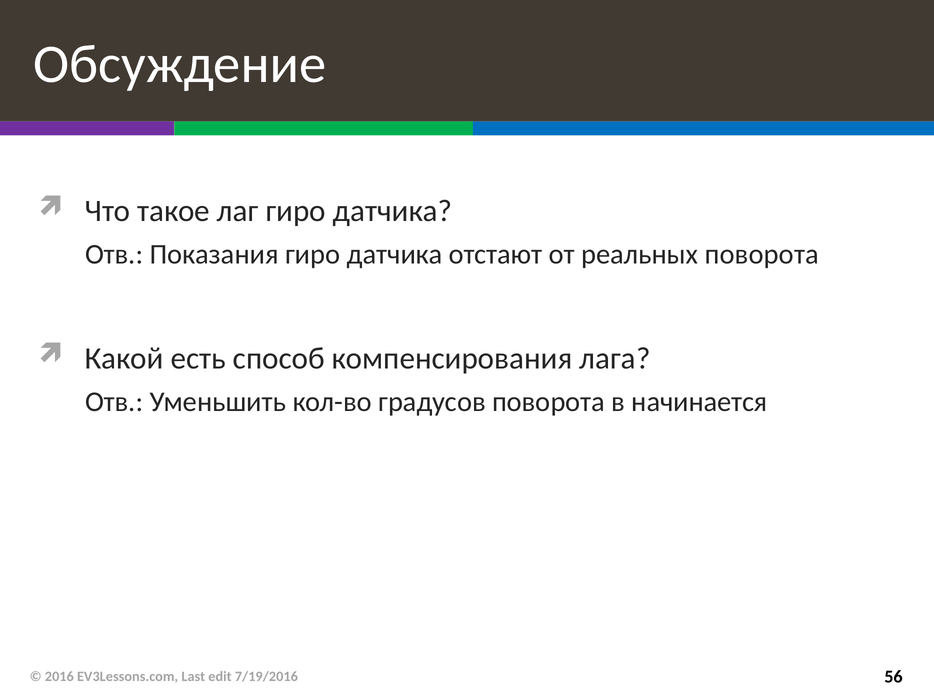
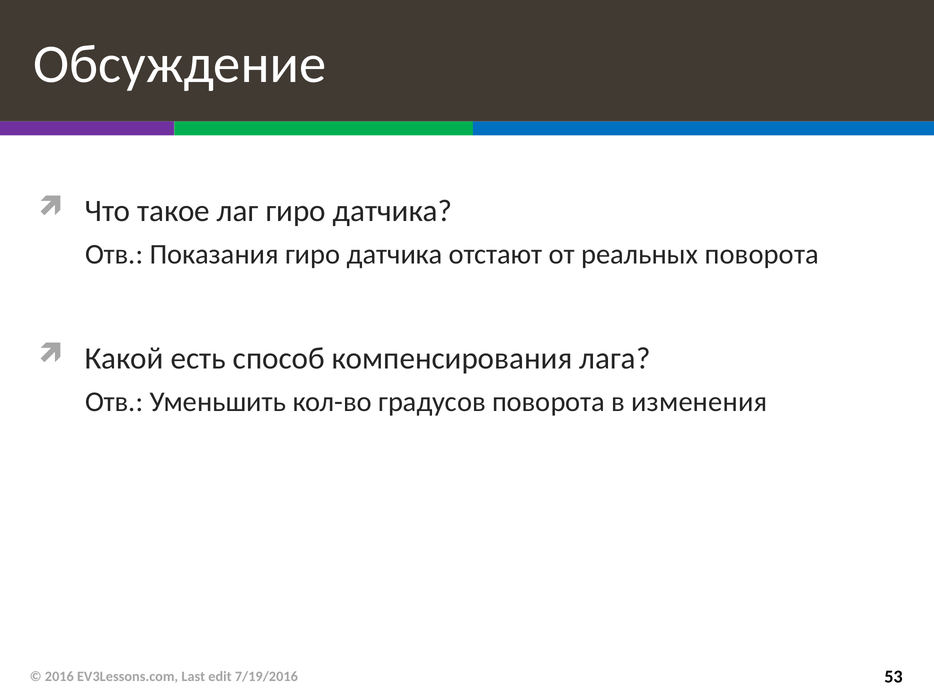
начинается: начинается -> изменения (699, 402)
56: 56 -> 53 (893, 677)
